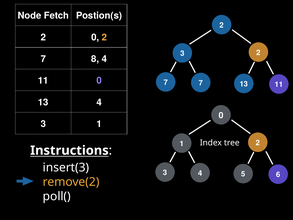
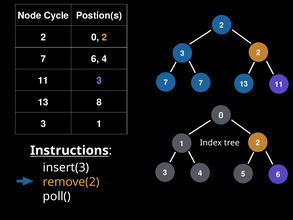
Fetch: Fetch -> Cycle (56, 16)
7 8: 8 -> 6 (95, 59)
11 0: 0 -> 3 (99, 81)
13 4: 4 -> 8 (99, 102)
